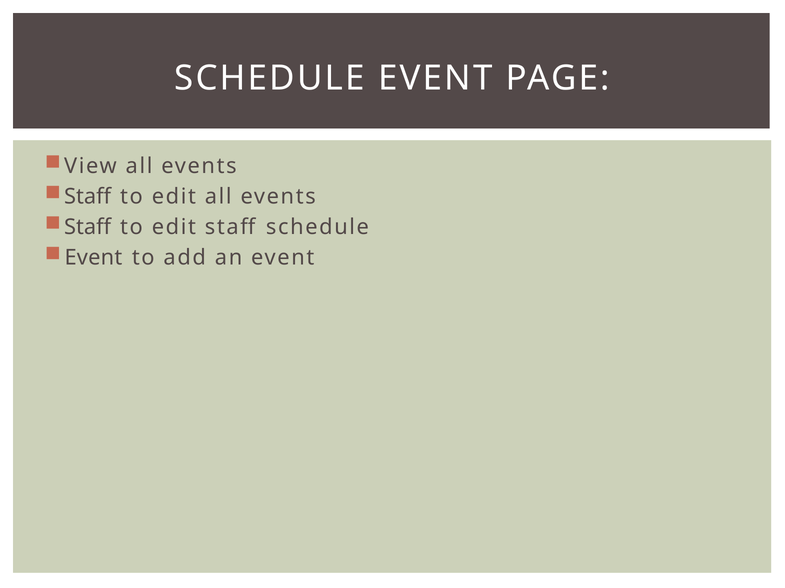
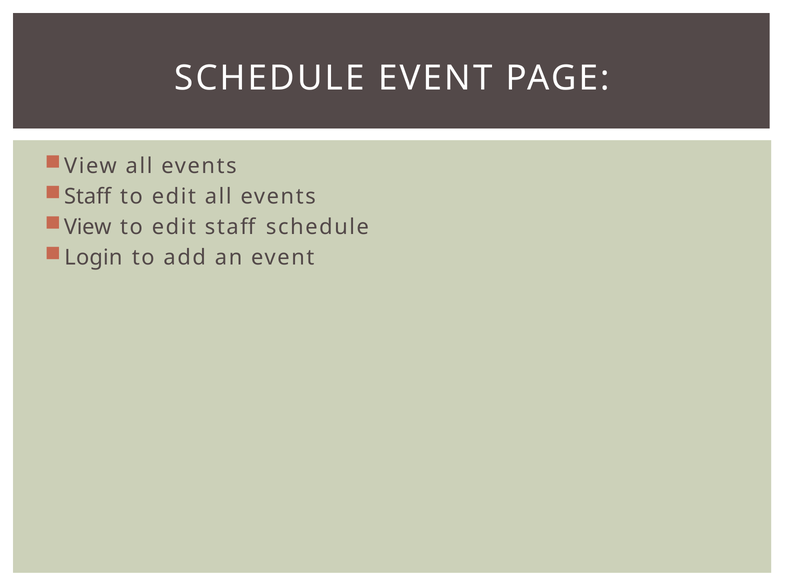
Staff: Staff -> View (88, 227)
Event: Event -> Login (93, 258)
